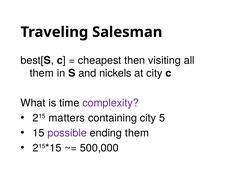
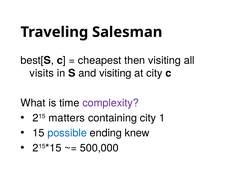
them: them -> visits (42, 73)
and nickels: nickels -> visiting (115, 73)
5: 5 -> 1 (162, 119)
possible colour: purple -> blue (67, 134)
ending them: them -> knew (137, 134)
